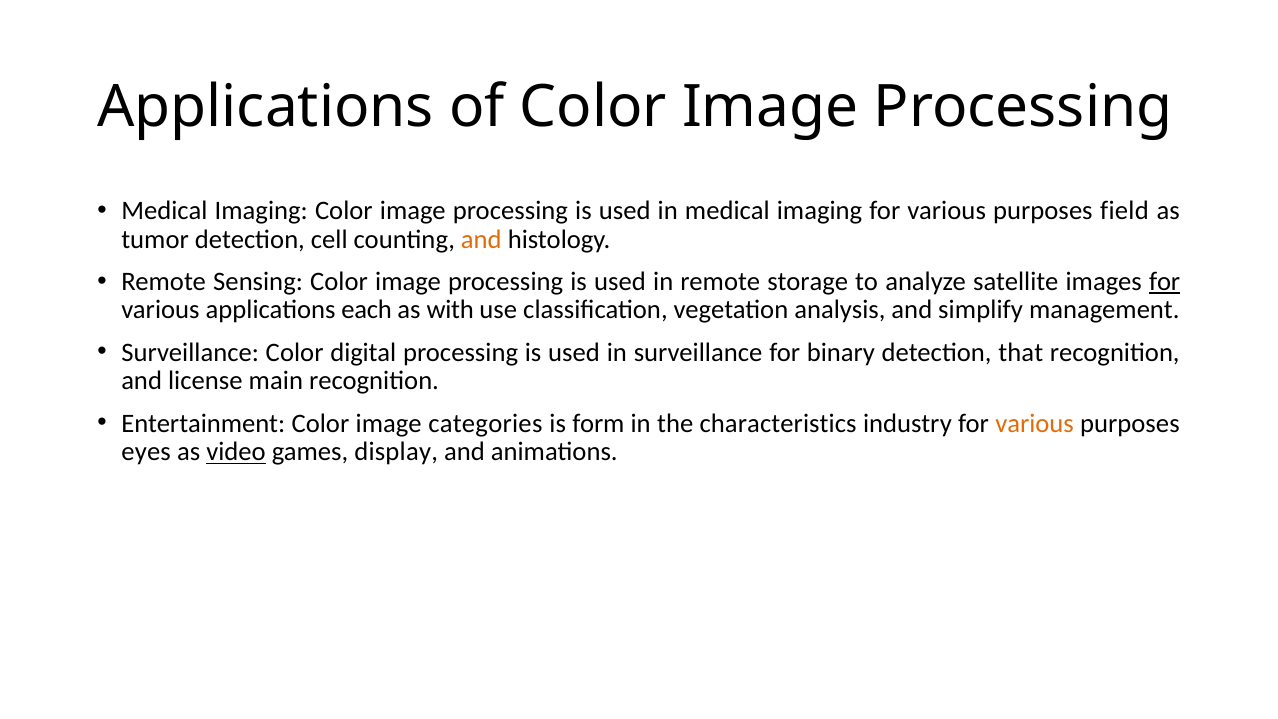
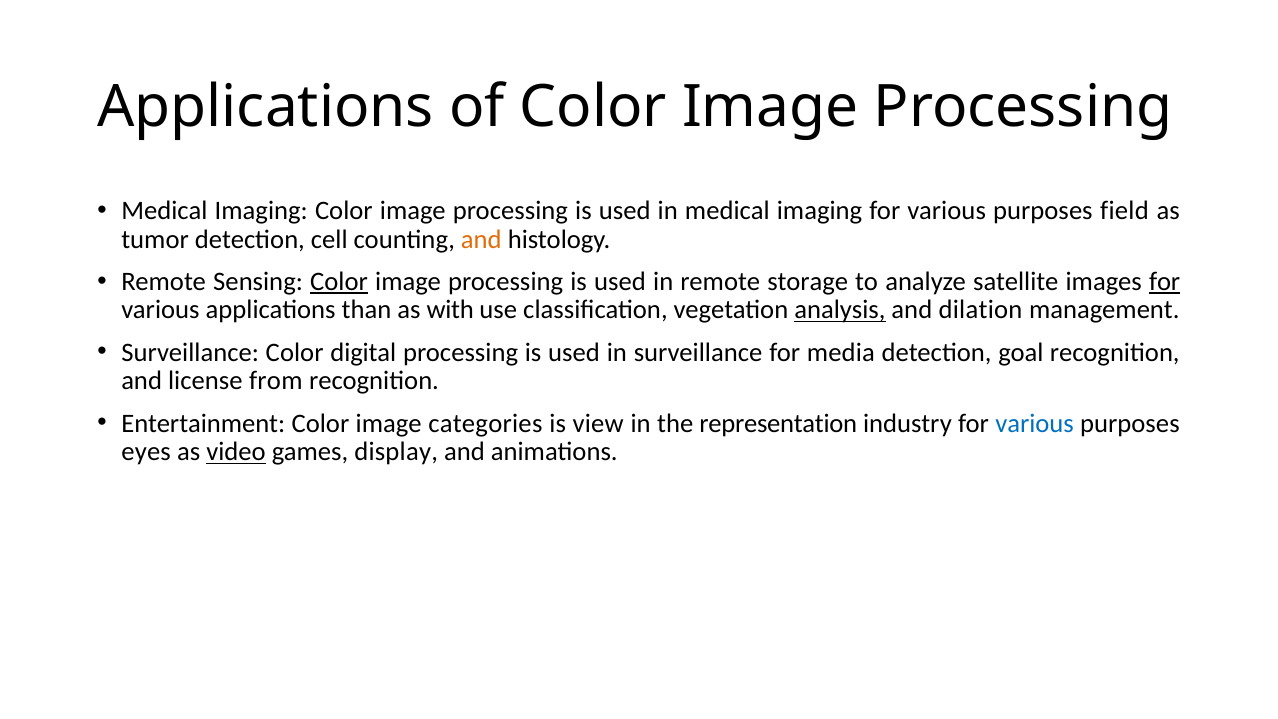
Color underline: none -> present (339, 281)
each: each -> than (366, 310)
analysis underline: none -> present (840, 310)
simplify: simplify -> dilation (980, 310)
binary: binary -> media (841, 352)
that: that -> goal (1021, 352)
main: main -> from (276, 381)
form: form -> view (598, 423)
characteristics: characteristics -> representation (778, 423)
various colour: orange -> blue (1035, 423)
